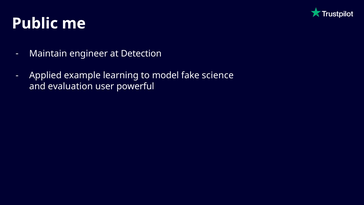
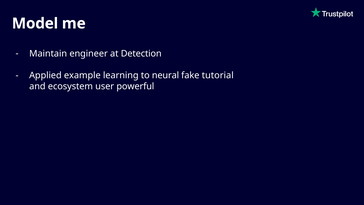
Public: Public -> Model (35, 23)
model: model -> neural (165, 75)
science: science -> tutorial (218, 75)
evaluation: evaluation -> ecosystem (70, 86)
